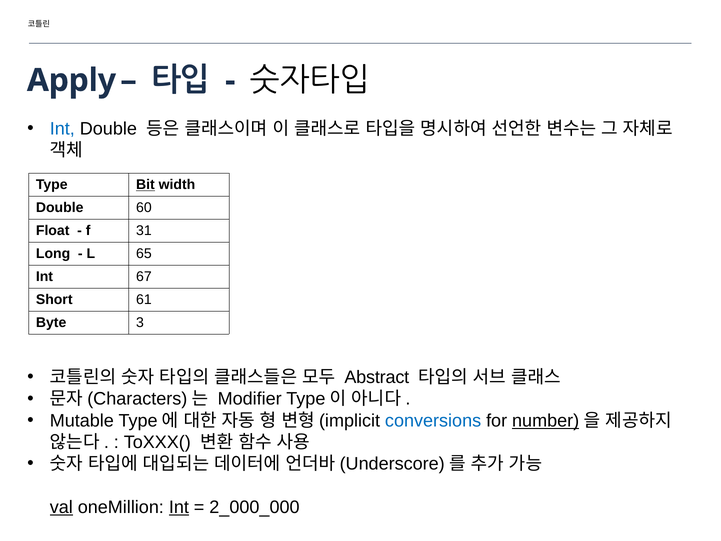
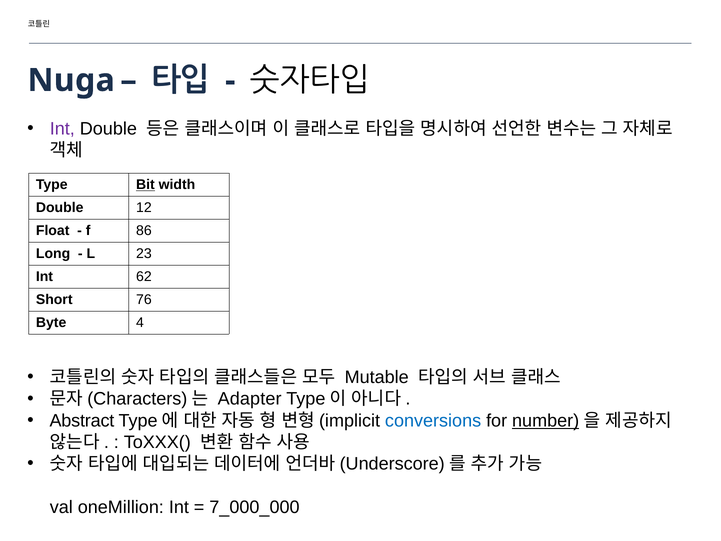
Apply: Apply -> Nuga (71, 80)
Int colour: blue -> purple (62, 129)
60: 60 -> 12 (144, 208)
31: 31 -> 86 (144, 231)
65: 65 -> 23 (144, 254)
67: 67 -> 62 (144, 277)
61: 61 -> 76 (144, 300)
3: 3 -> 4 (140, 323)
Abstract: Abstract -> Mutable (377, 377)
Modifier: Modifier -> Adapter (250, 399)
Mutable: Mutable -> Abstract (82, 420)
val underline: present -> none (61, 507)
Int underline: present -> none (179, 507)
2_000_000: 2_000_000 -> 7_000_000 (254, 507)
